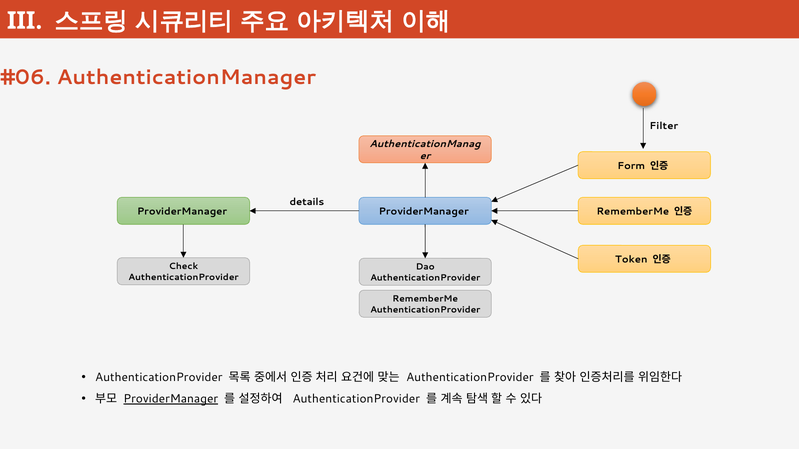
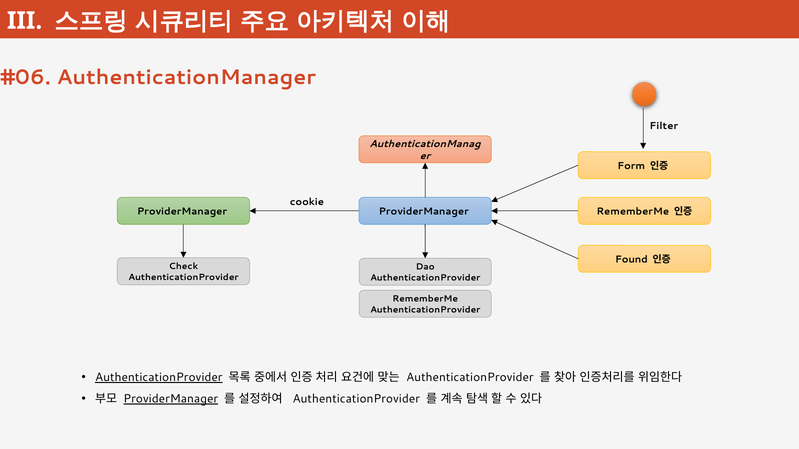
details: details -> cookie (307, 202)
Token: Token -> Found (631, 260)
AuthenticationProvider underline: none -> present (159, 378)
